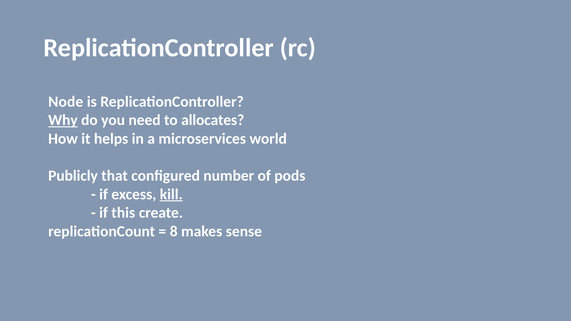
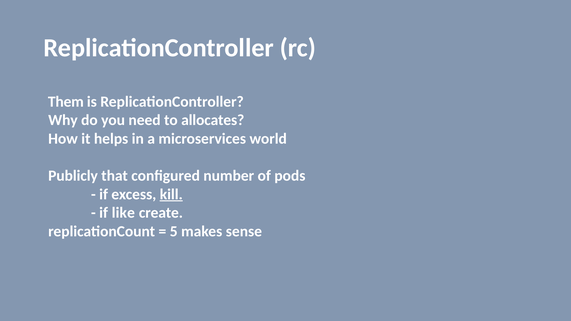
Node: Node -> Them (66, 102)
Why underline: present -> none (63, 120)
this: this -> like (123, 213)
8: 8 -> 5 (174, 231)
